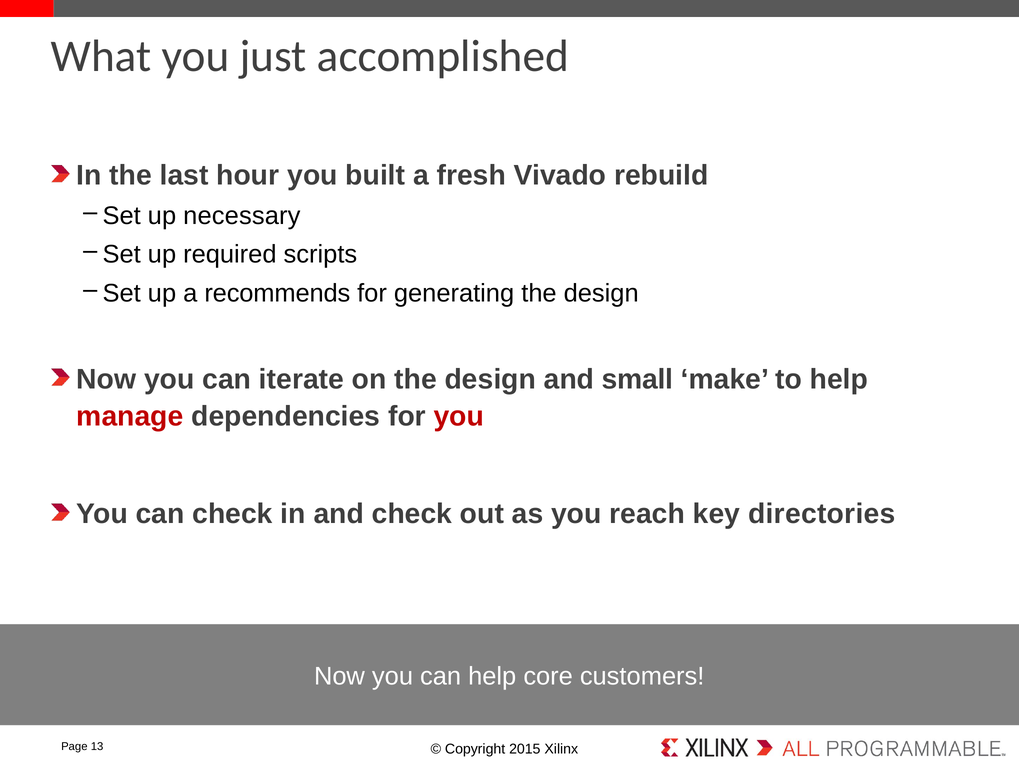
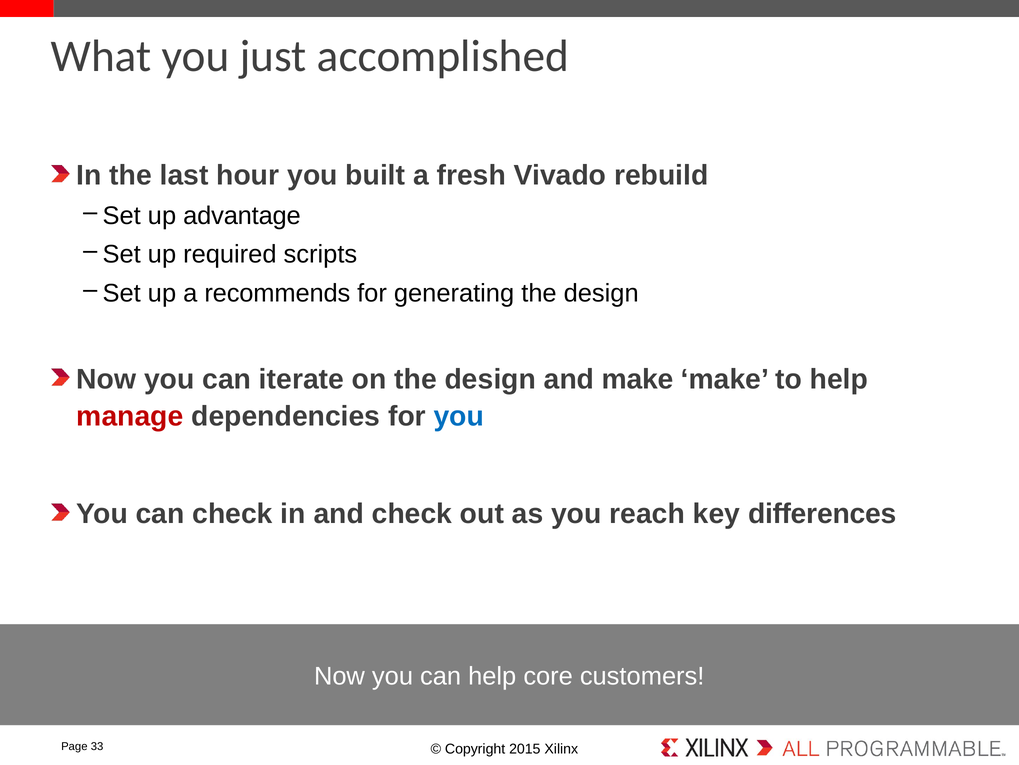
necessary: necessary -> advantage (242, 216)
and small: small -> make (638, 379)
you colour: red -> blue (459, 416)
directories: directories -> differences (822, 514)
13: 13 -> 33 (97, 746)
